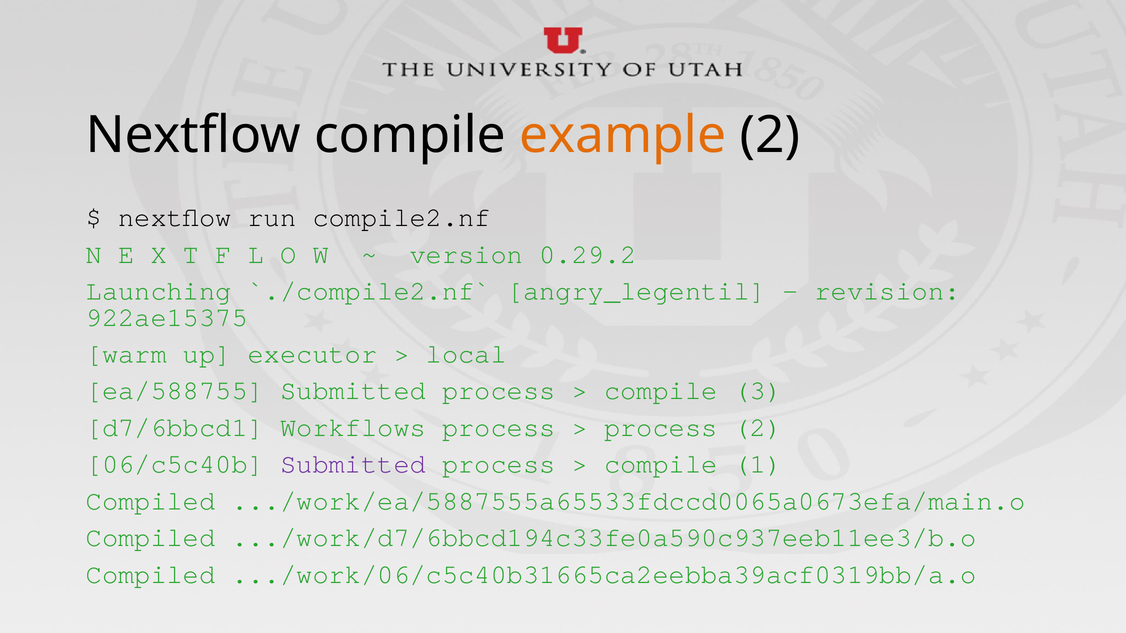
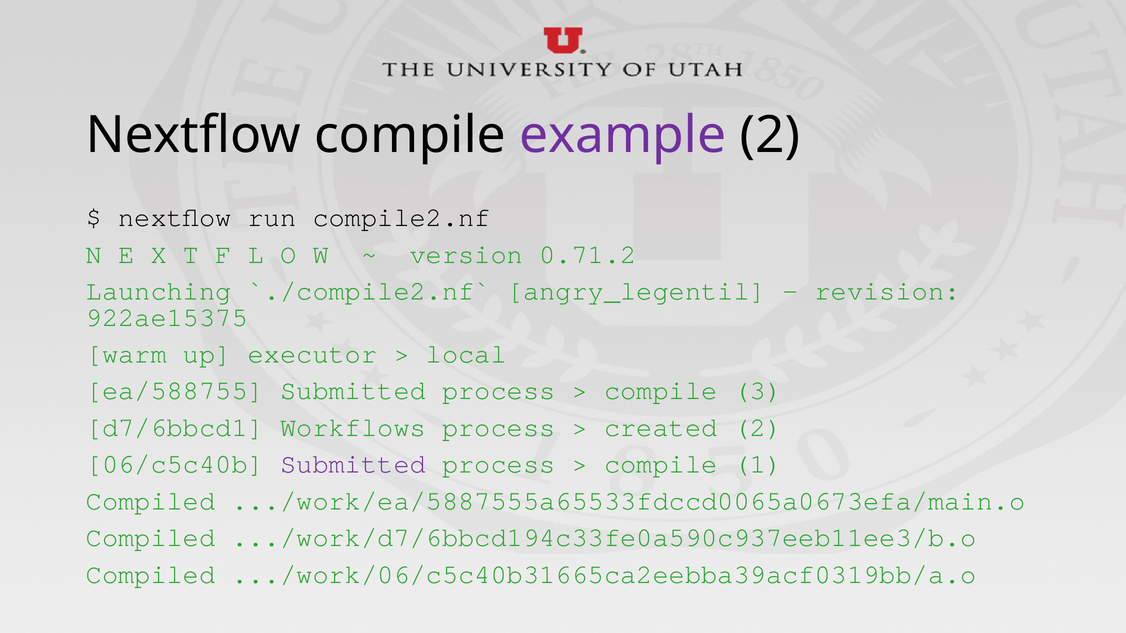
example colour: orange -> purple (623, 135)
0.29.2: 0.29.2 -> 0.71.2 (588, 254)
process: process -> created (661, 428)
